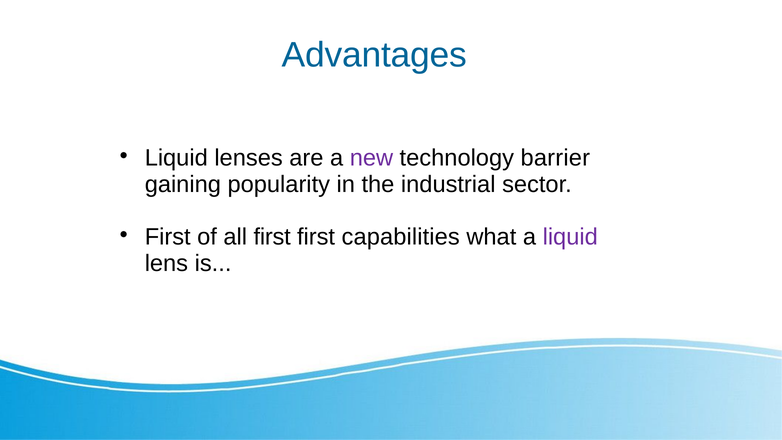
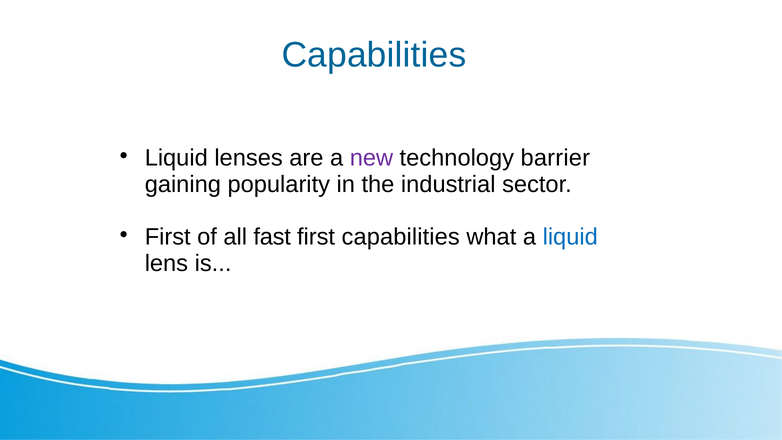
Advantages: Advantages -> Capabilities (374, 55)
all first: first -> fast (272, 237)
liquid colour: purple -> blue (570, 237)
